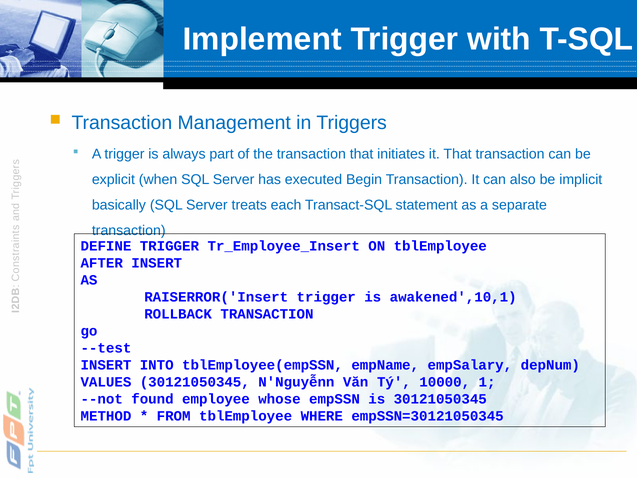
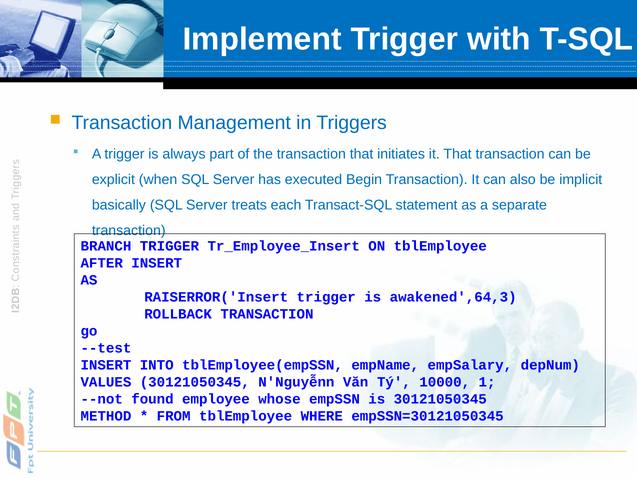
DEFINE: DEFINE -> BRANCH (106, 246)
awakened',10,1: awakened',10,1 -> awakened',64,3 (453, 297)
